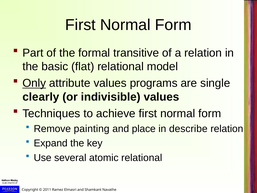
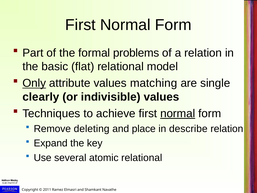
transitive: transitive -> problems (136, 53)
programs: programs -> matching (154, 83)
normal underline: none -> present (178, 113)
painting: painting -> deleting (92, 129)
